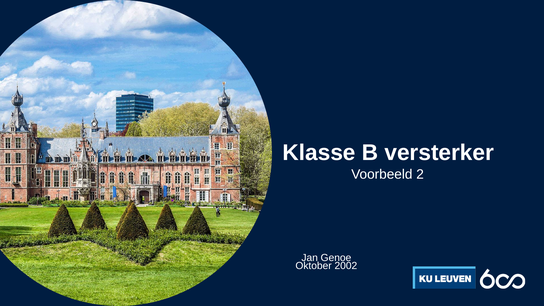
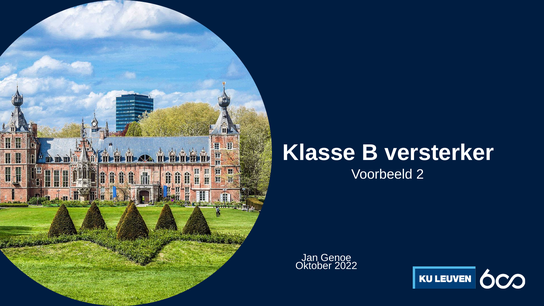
2002: 2002 -> 2022 (346, 266)
